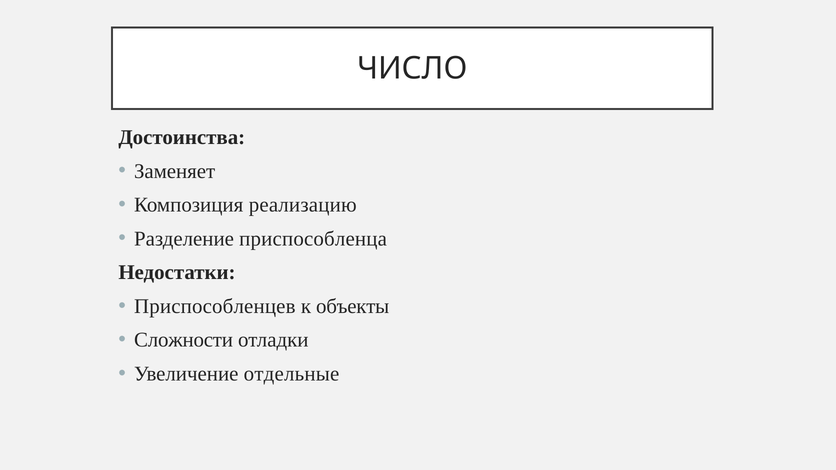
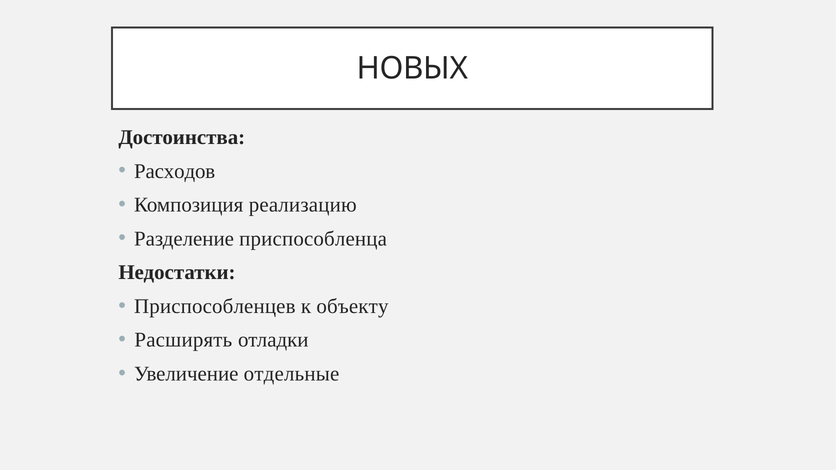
ЧИСЛО: ЧИСЛО -> НОВЫХ (412, 68)
Заменяет: Заменяет -> Расходов (175, 171)
объекты: объекты -> объекту (352, 306)
Сложности: Сложности -> Расширять (183, 340)
